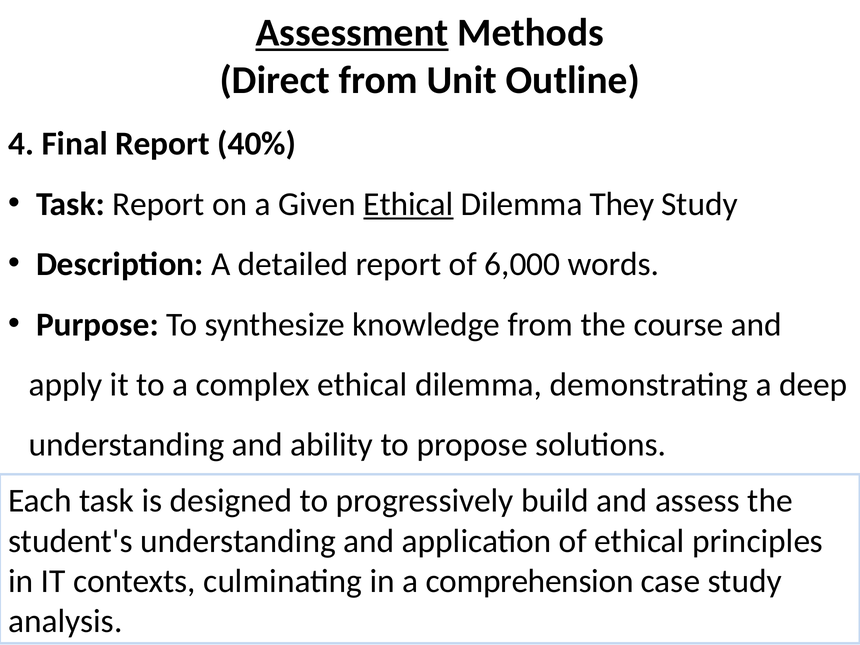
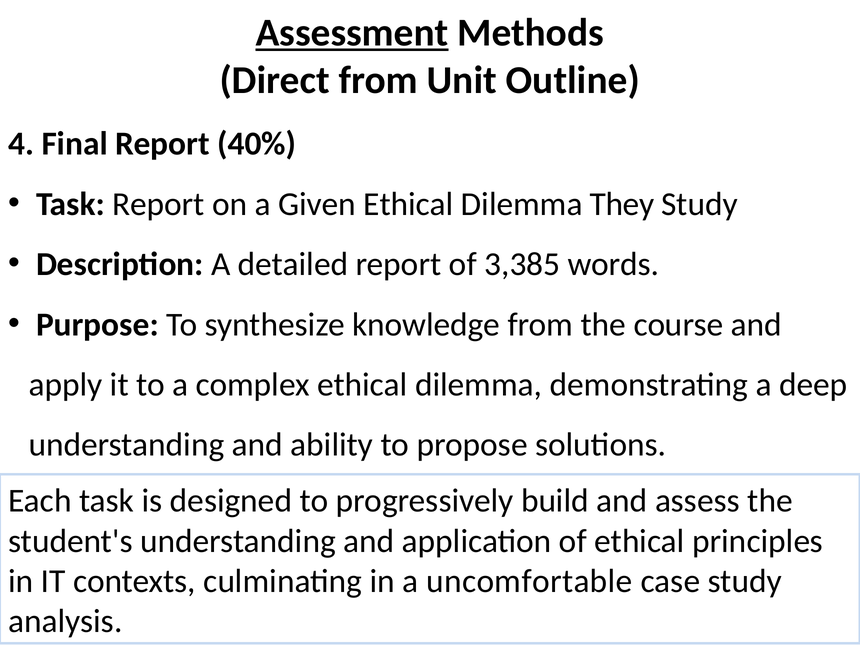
Ethical underline: present -> none (408, 204)
6,000: 6,000 -> 3,385 (522, 264)
comprehension: comprehension -> uncomfortable (529, 581)
